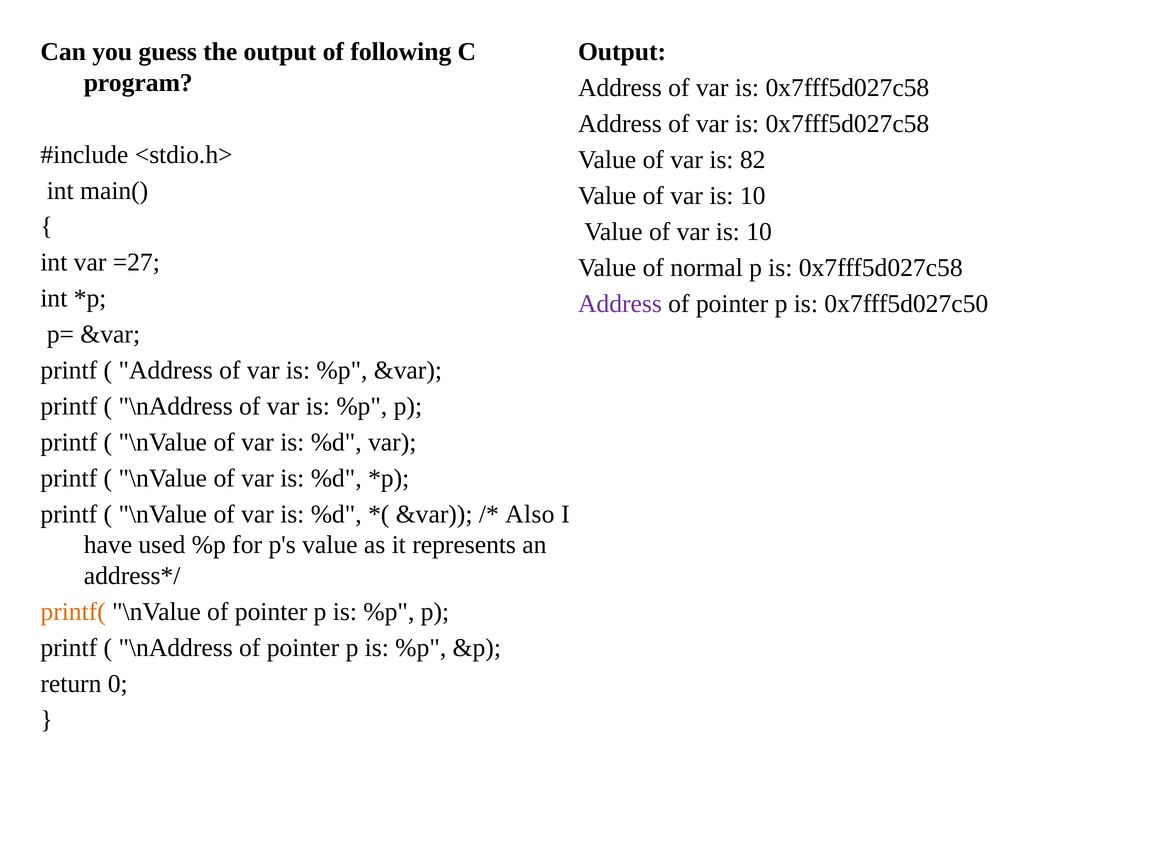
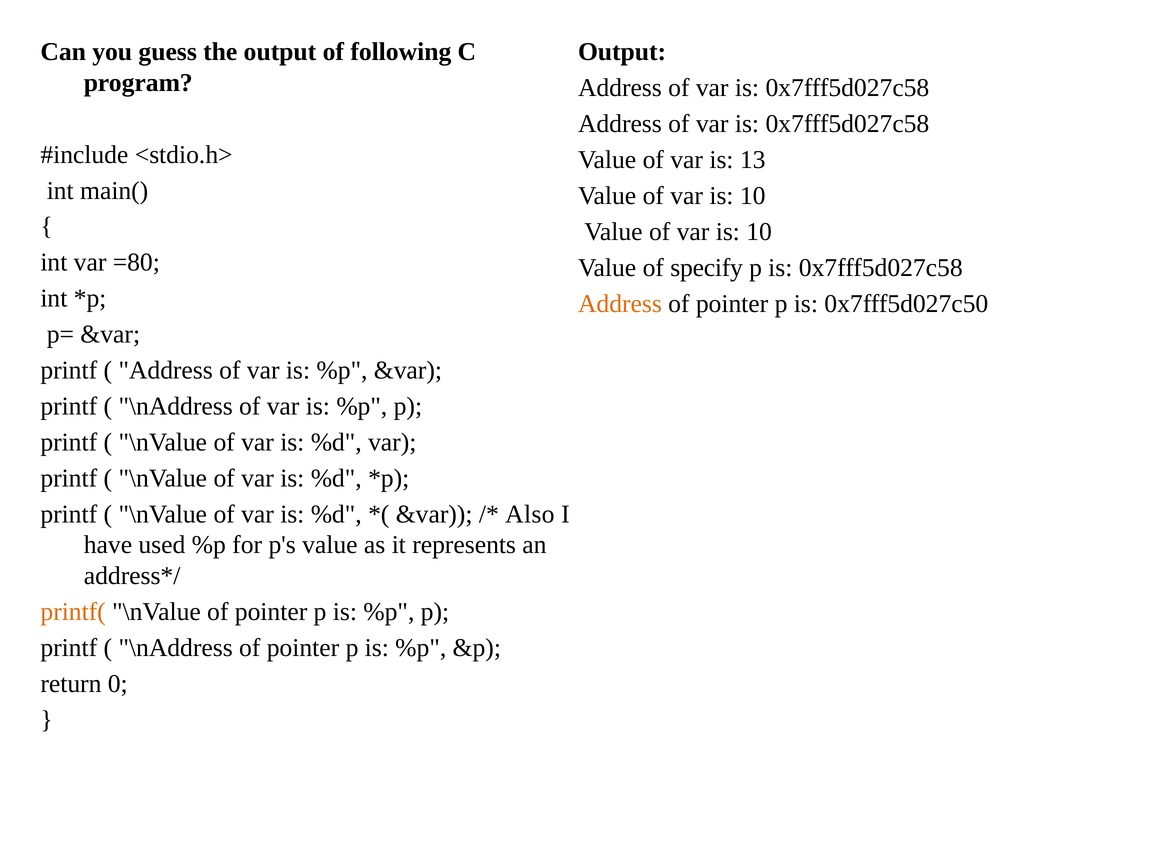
82: 82 -> 13 (753, 160)
=27: =27 -> =80 (136, 262)
normal: normal -> specify (707, 268)
Address colour: purple -> orange (620, 304)
